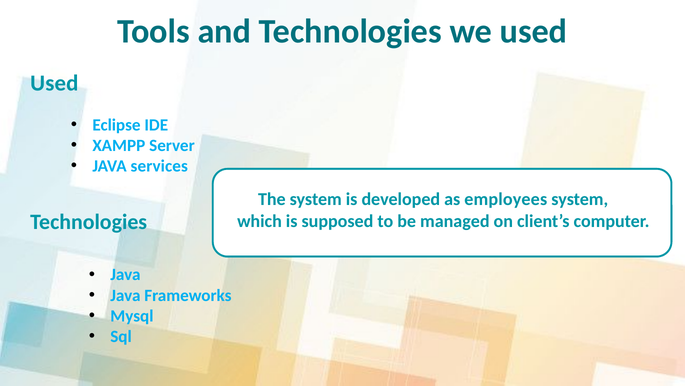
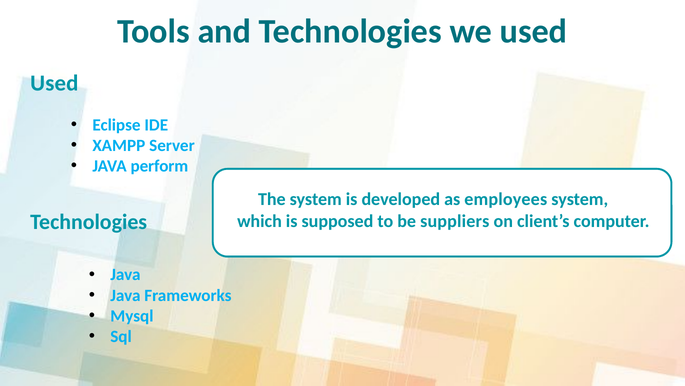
services: services -> perform (159, 166)
managed: managed -> suppliers (455, 221)
